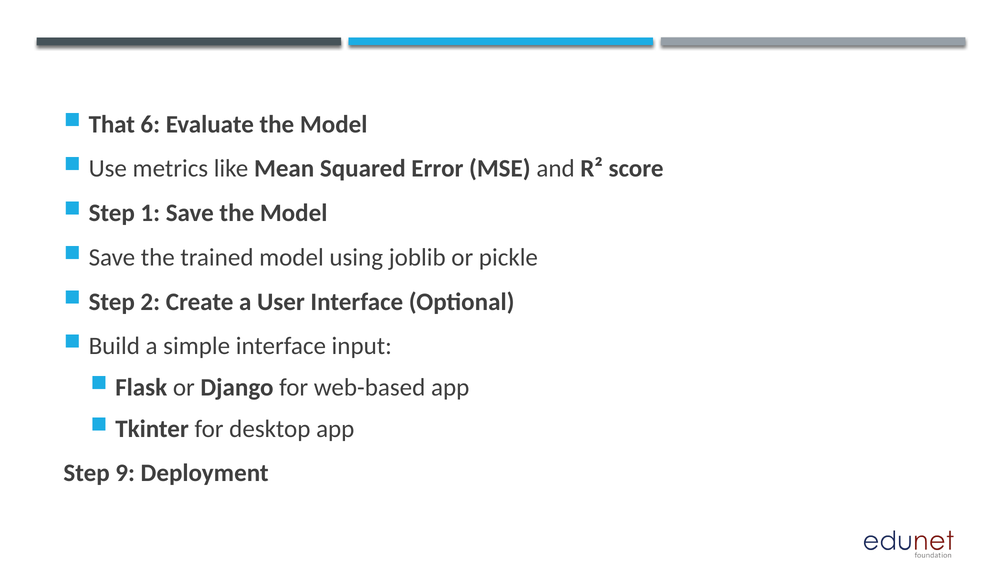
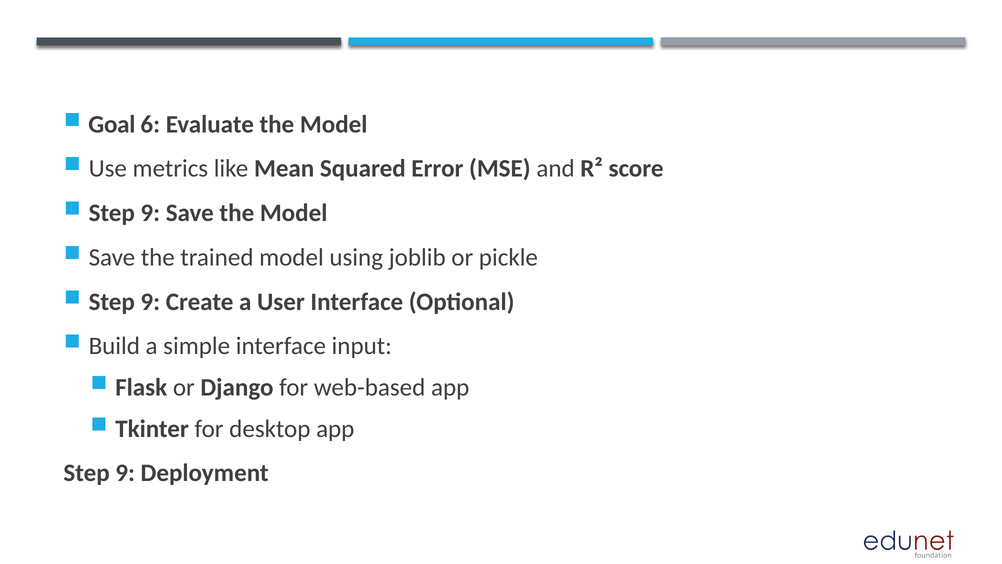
That: That -> Goal (112, 124)
1: 1 -> 9 (150, 213)
2: 2 -> 9 (150, 302)
